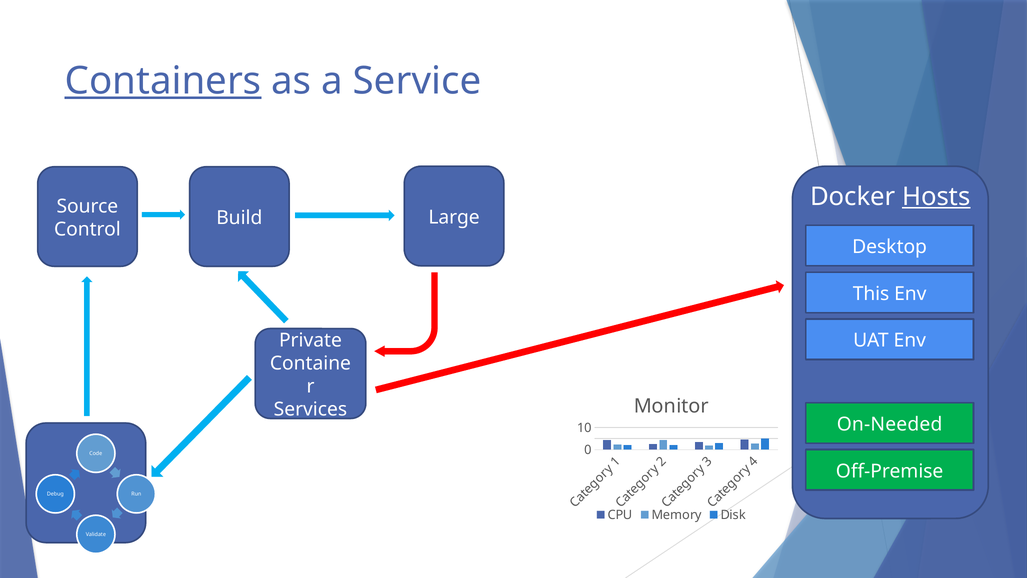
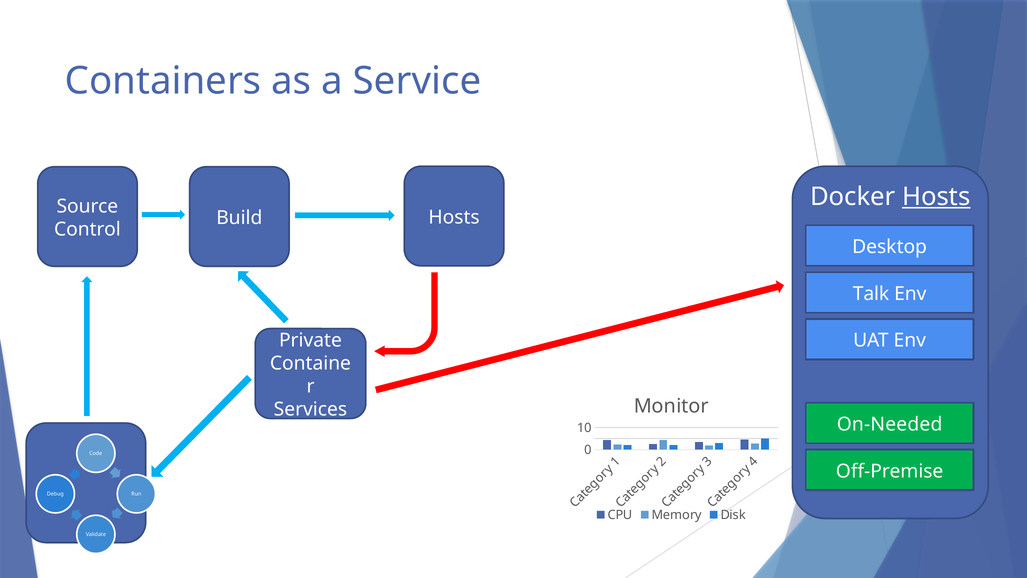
Containers underline: present -> none (163, 81)
Build Large: Large -> Hosts (454, 217)
This: This -> Talk (871, 294)
